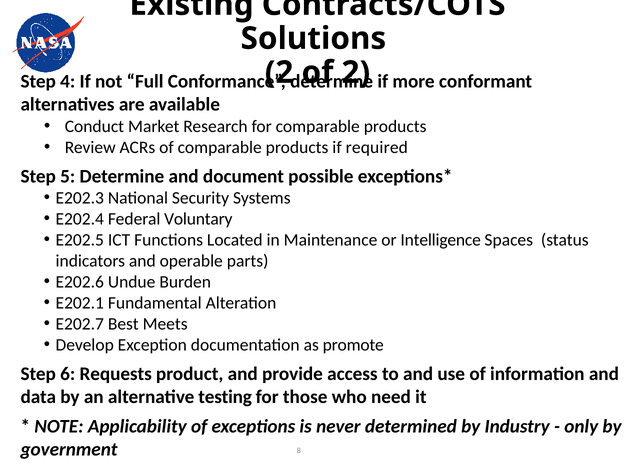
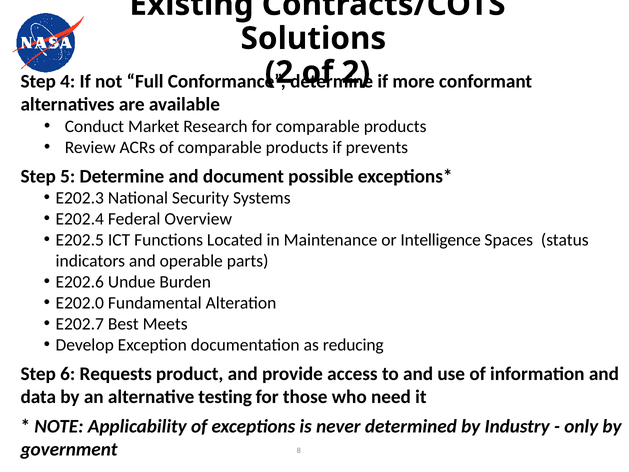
required: required -> prevents (377, 147)
Voluntary: Voluntary -> Overview (198, 219)
E202.1: E202.1 -> E202.0 (80, 303)
promote: promote -> reducing (353, 345)
